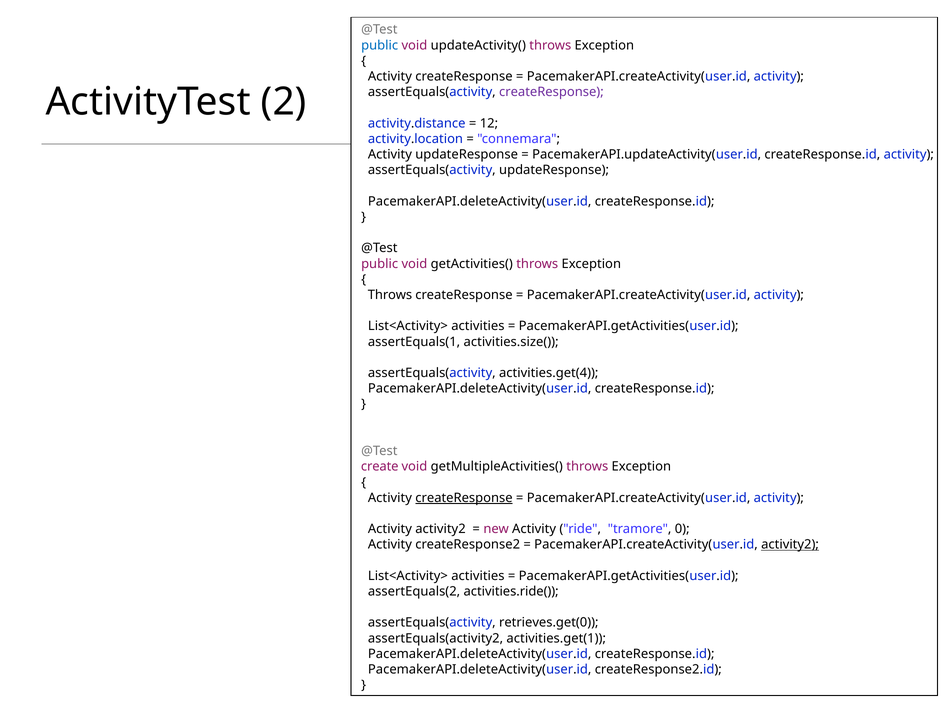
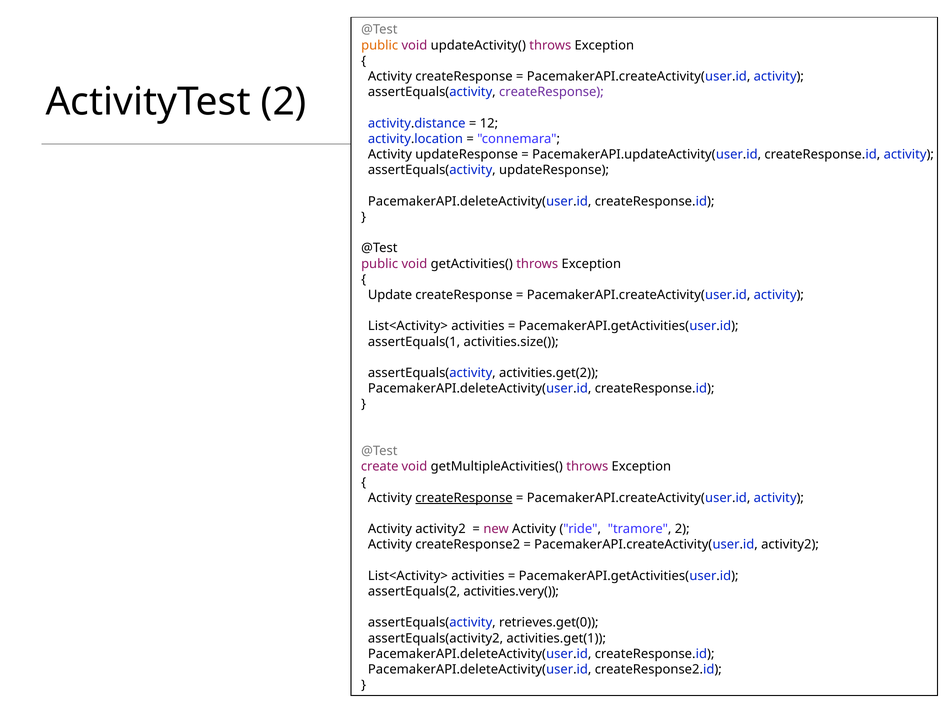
public colour: blue -> orange (380, 45)
Throws: Throws -> Update (390, 295)
activities.get(4: activities.get(4 -> activities.get(2 (549, 373)
tramore 0: 0 -> 2 (682, 529)
activity2 underline: present -> none (790, 545)
activities.ride(: activities.ride( -> activities.very( (511, 592)
